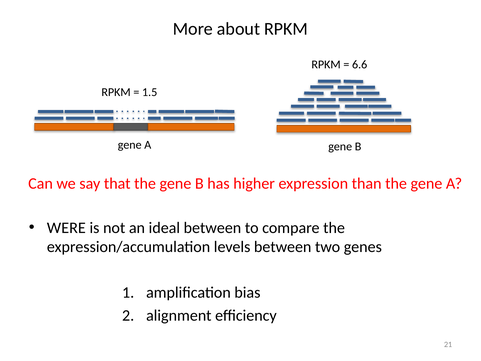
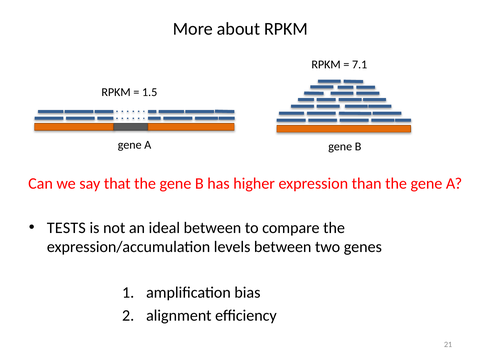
6.6: 6.6 -> 7.1 (360, 64)
WERE: WERE -> TESTS (66, 228)
